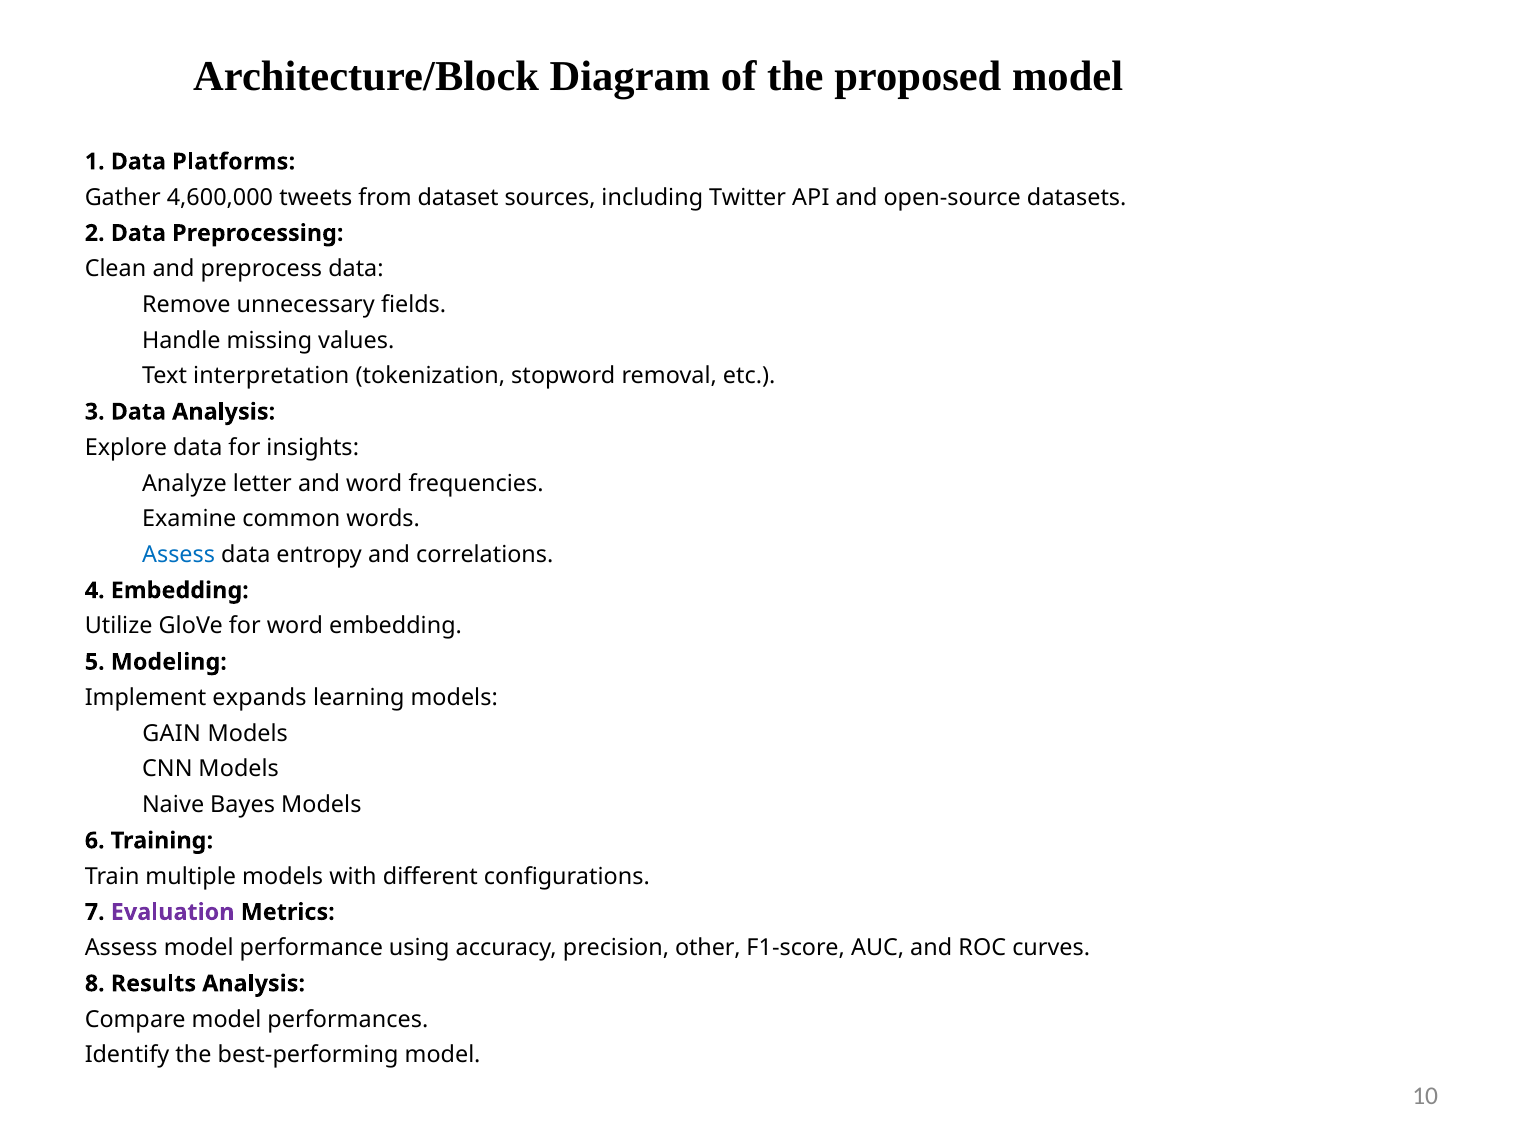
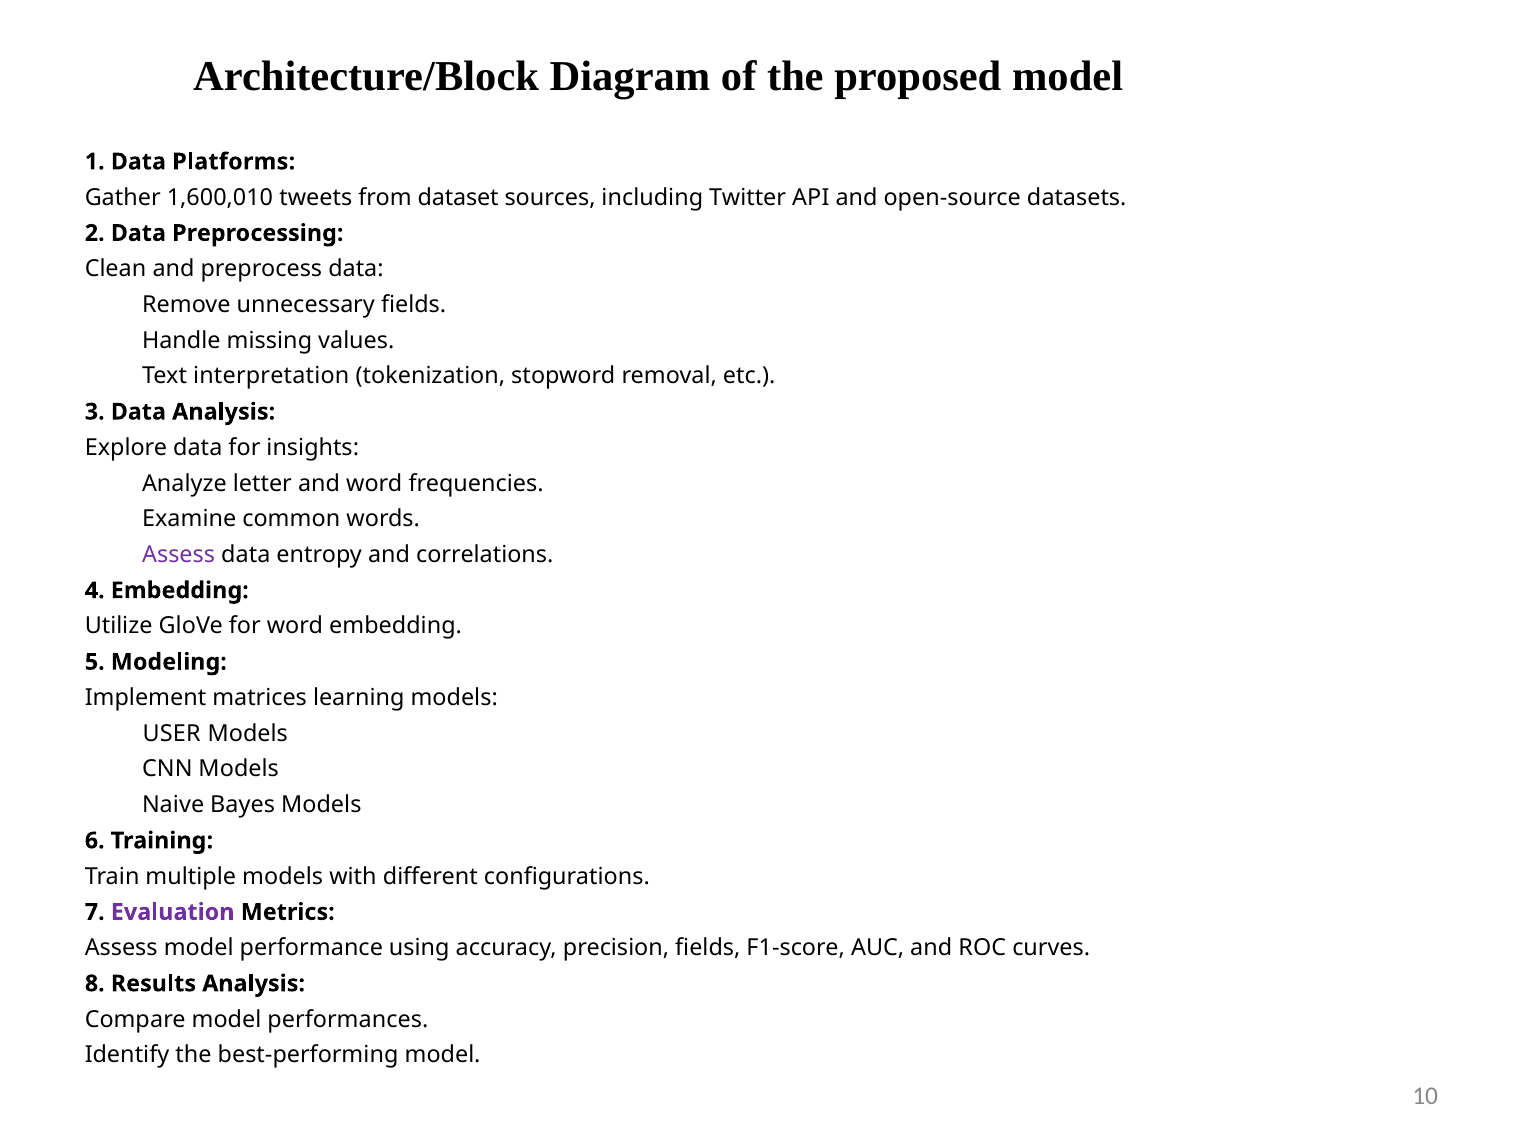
4,600,000: 4,600,000 -> 1,600,010 (220, 197)
Assess colour: blue -> purple (179, 555)
expands: expands -> matrices (260, 697)
GAIN: GAIN -> USER (172, 733)
precision other: other -> fields (708, 947)
